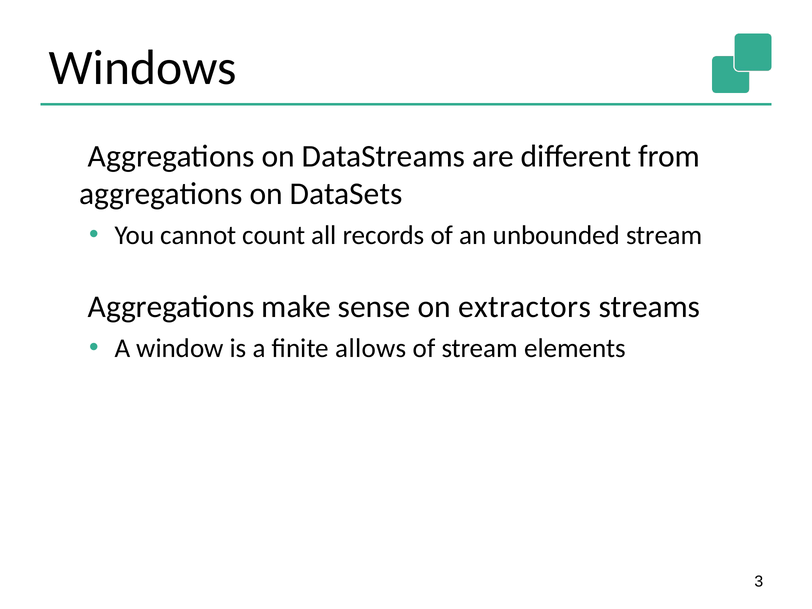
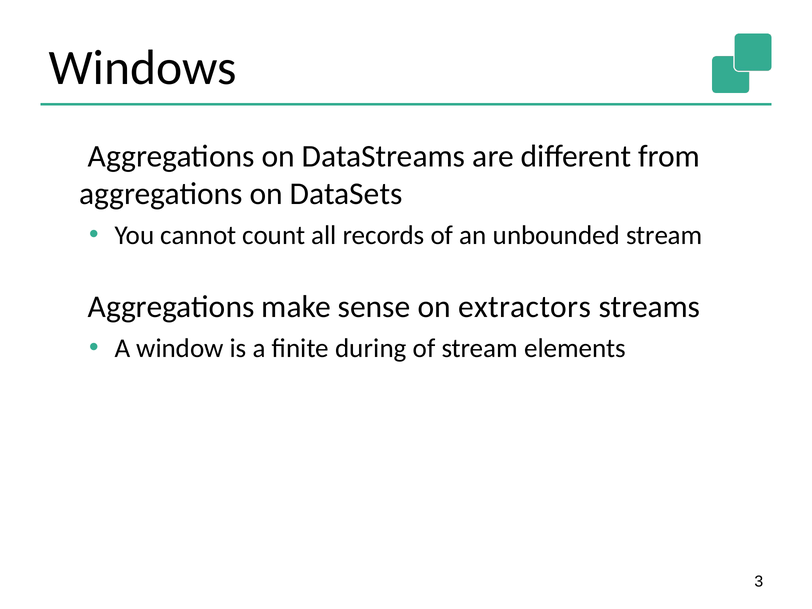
allows: allows -> during (371, 348)
